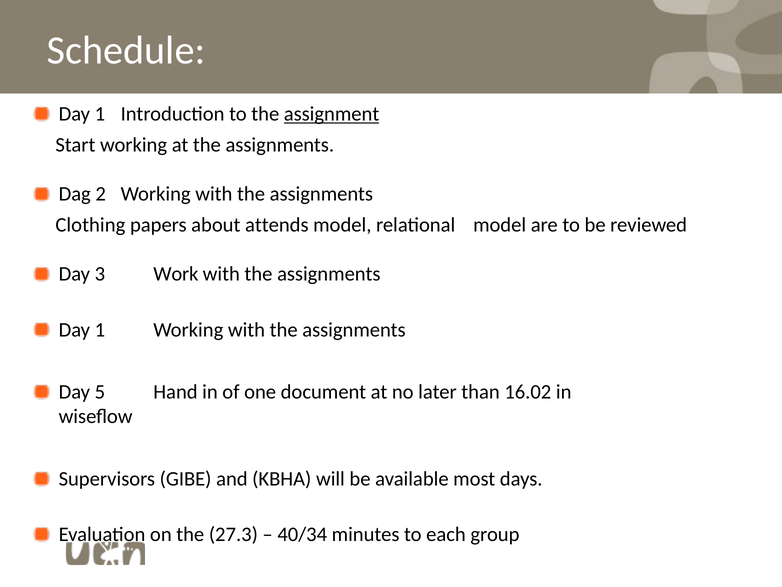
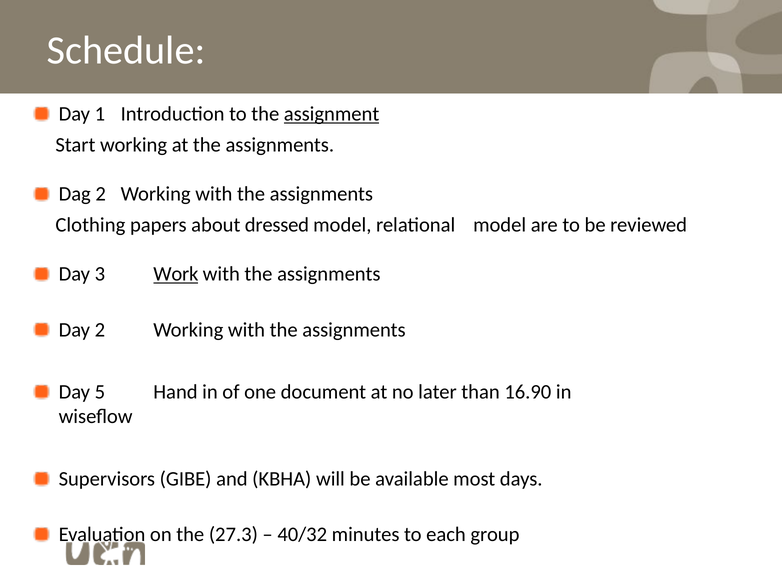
attends: attends -> dressed (277, 225)
Work underline: none -> present (176, 274)
1: 1 -> 2 (100, 329)
16.02: 16.02 -> 16.90 (528, 392)
40/34: 40/34 -> 40/32 (302, 534)
